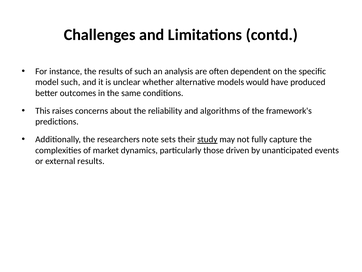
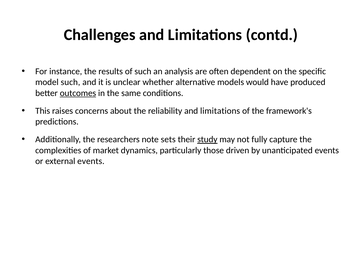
outcomes underline: none -> present (78, 93)
reliability and algorithms: algorithms -> limitations (220, 111)
external results: results -> events (91, 161)
